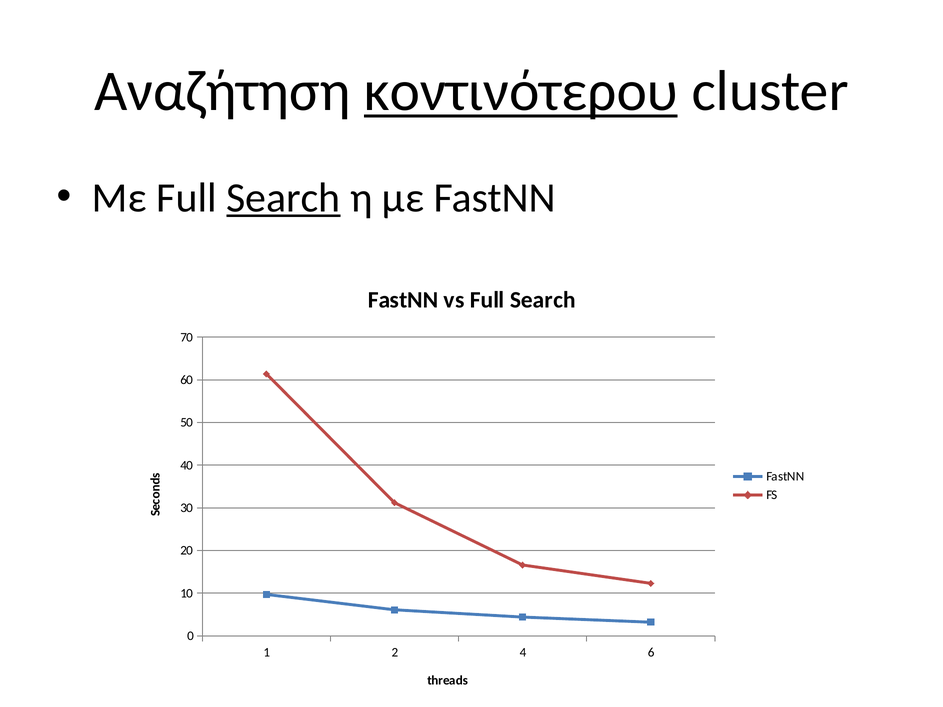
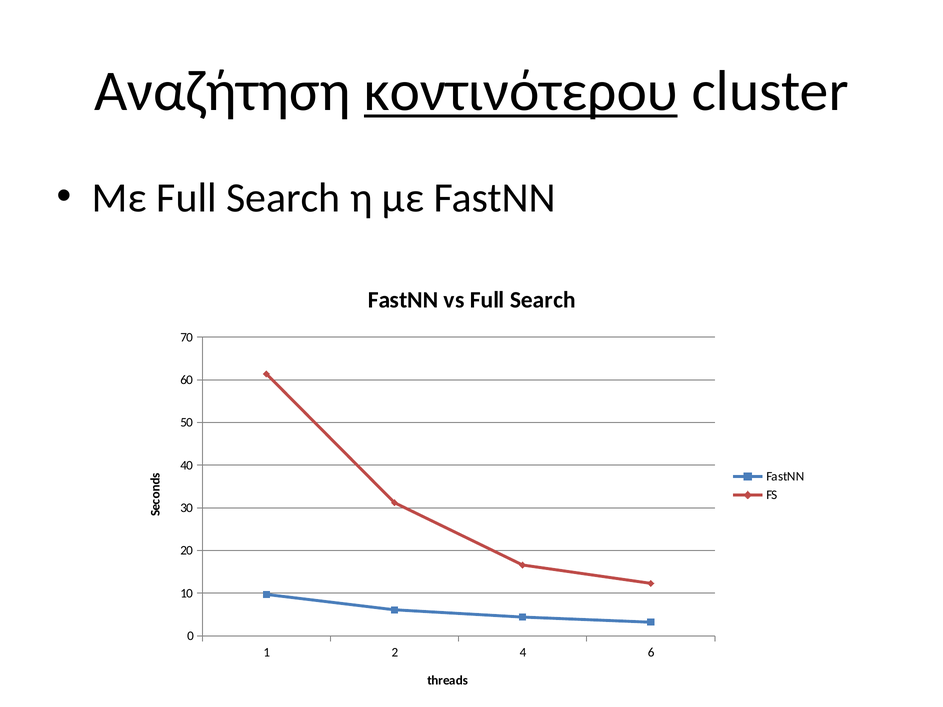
Search underline: present -> none (283, 198)
